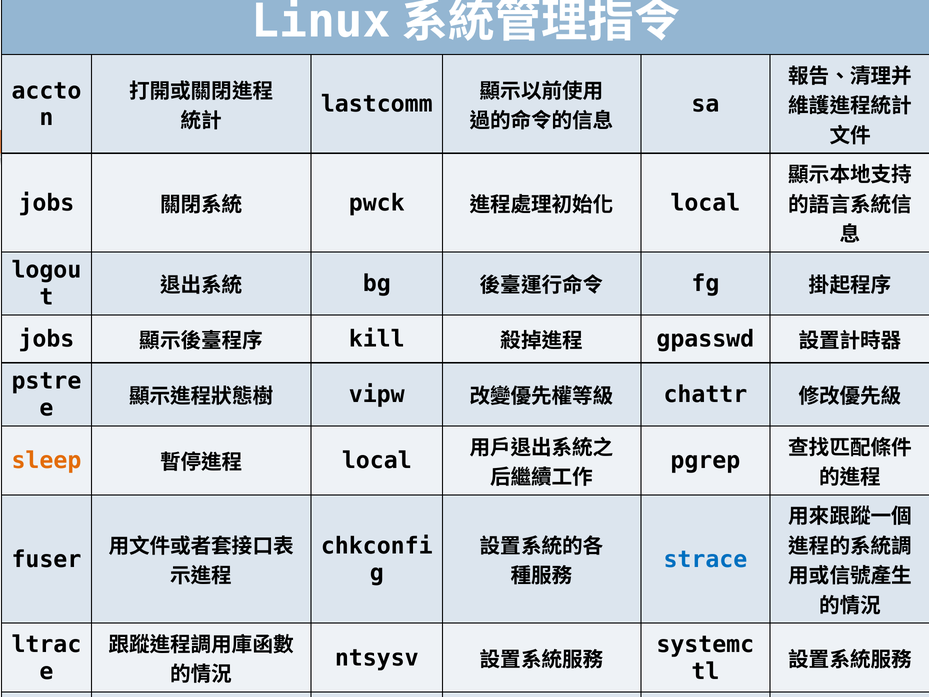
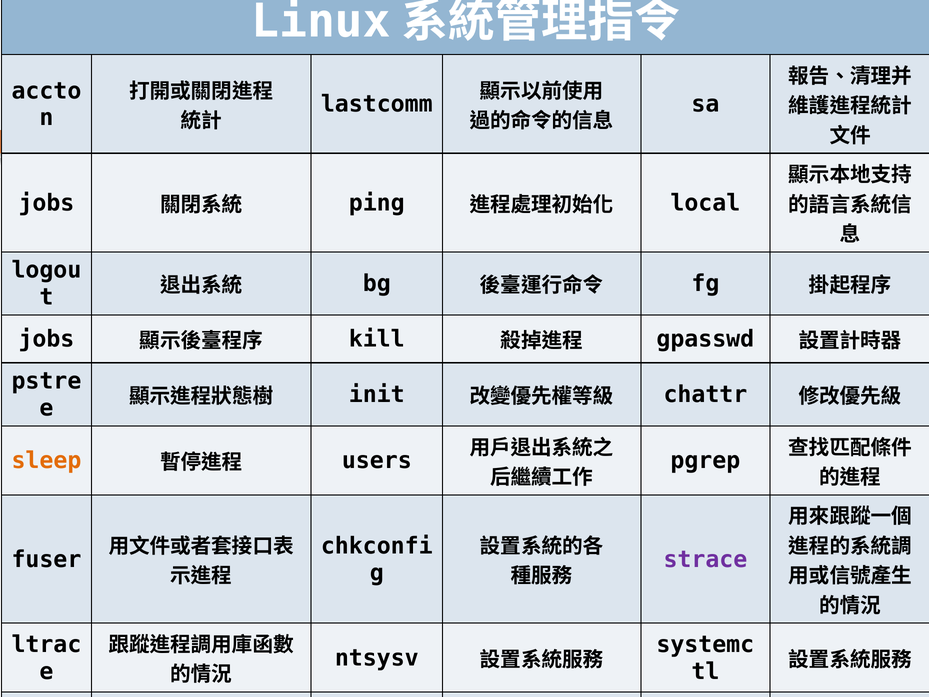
pwck: pwck -> ping (377, 203)
vipw: vipw -> init (377, 395)
local: local -> users (377, 461)
strace colour: blue -> purple (705, 559)
